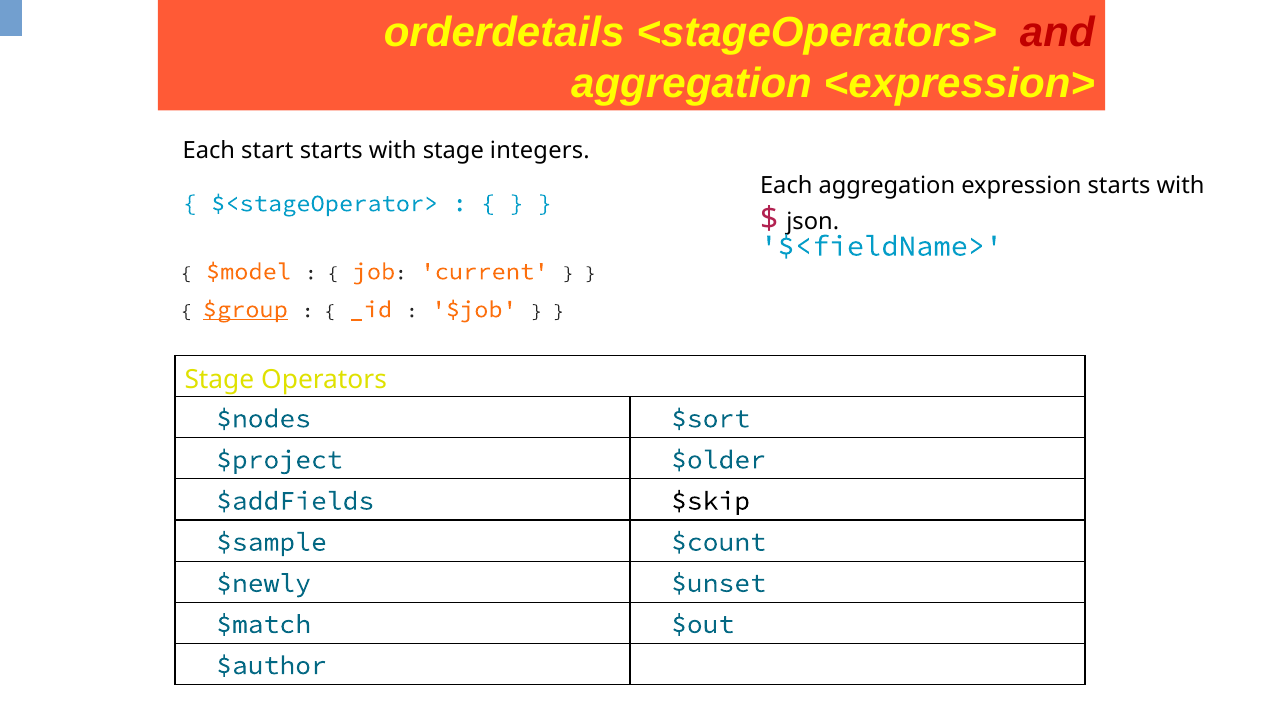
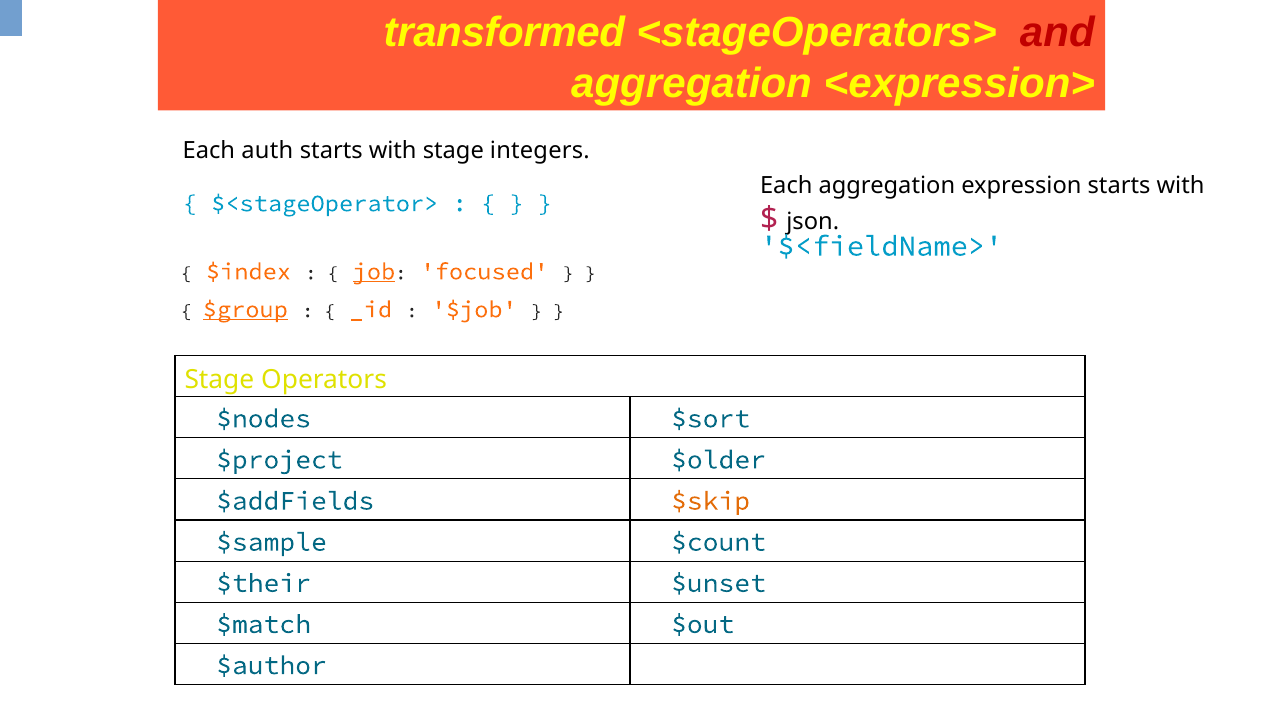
orderdetails: orderdetails -> transformed (504, 33)
start: start -> auth (267, 150)
$model: $model -> $index (248, 271)
job underline: none -> present (374, 271)
current: current -> focused (484, 271)
$skip colour: black -> orange (711, 500)
$newly: $newly -> $their (264, 583)
